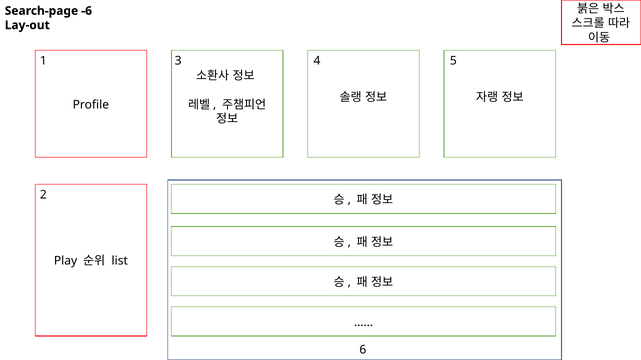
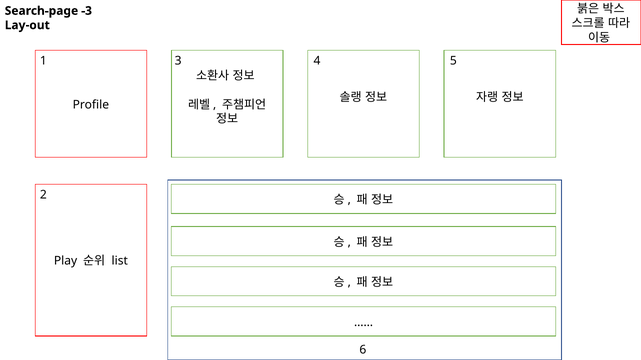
-6: -6 -> -3 (87, 11)
